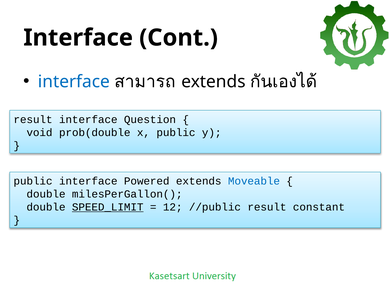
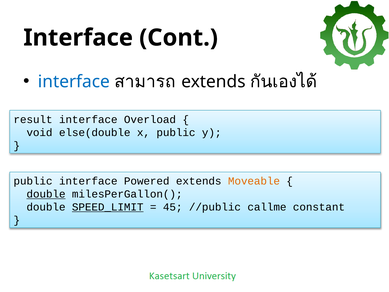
Question: Question -> Overload (150, 119)
prob(double: prob(double -> else(double (95, 132)
Moveable colour: blue -> orange (254, 181)
double underline: none -> present (46, 194)
12: 12 -> 45 (173, 207)
//public result: result -> callme (267, 207)
